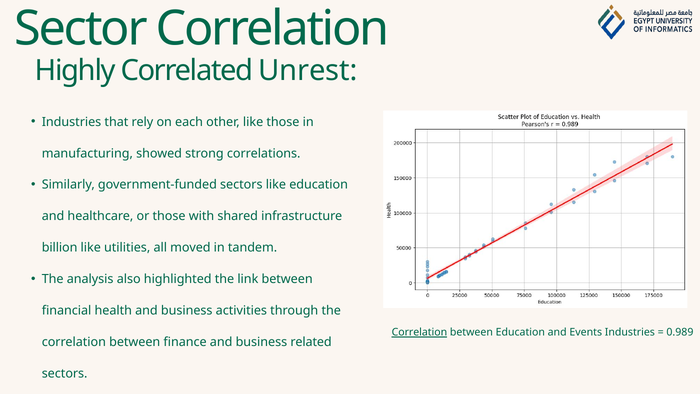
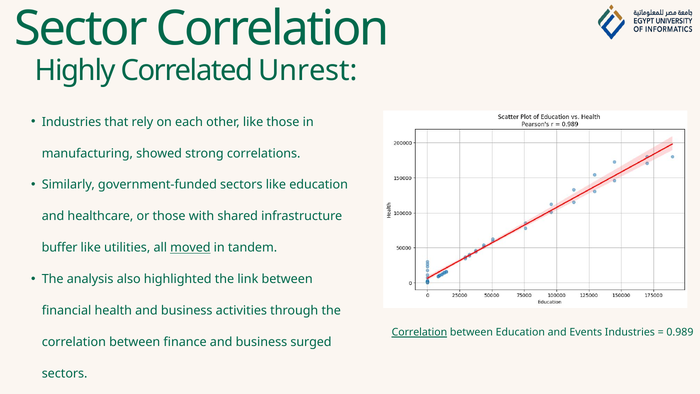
billion: billion -> buffer (60, 248)
moved underline: none -> present (190, 248)
related: related -> surged (311, 342)
